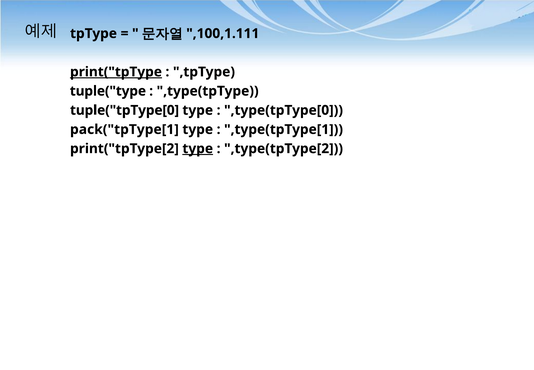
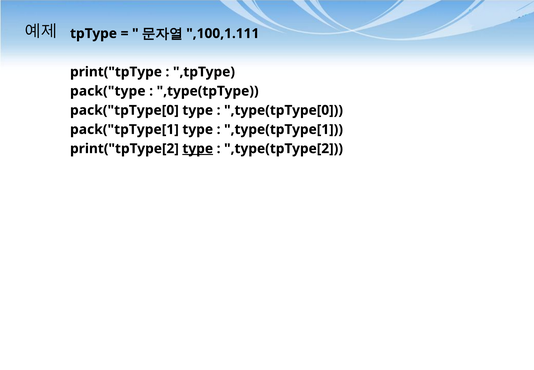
print("tpType underline: present -> none (116, 72)
tuple("type: tuple("type -> pack("type (108, 91)
tuple("tpType[0: tuple("tpType[0 -> pack("tpType[0 (124, 110)
